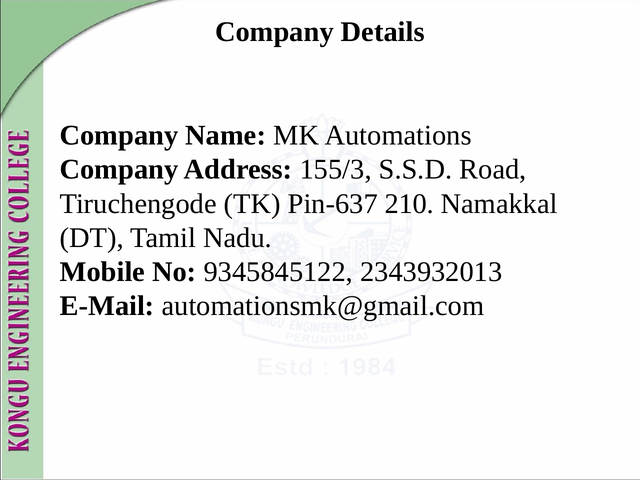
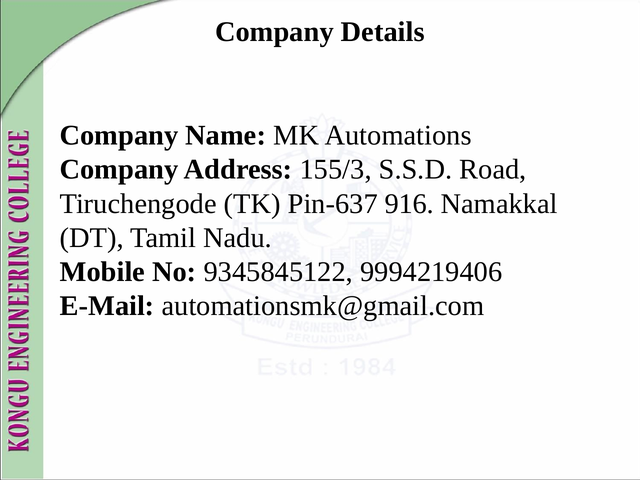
210: 210 -> 916 (409, 204)
2343932013: 2343932013 -> 9994219406 (431, 272)
